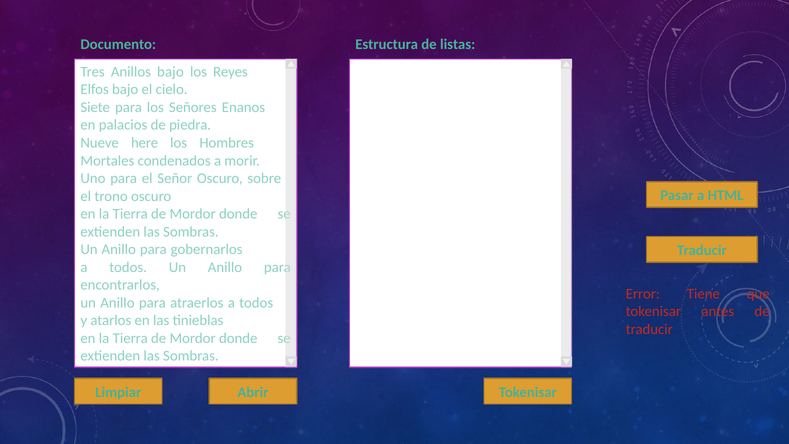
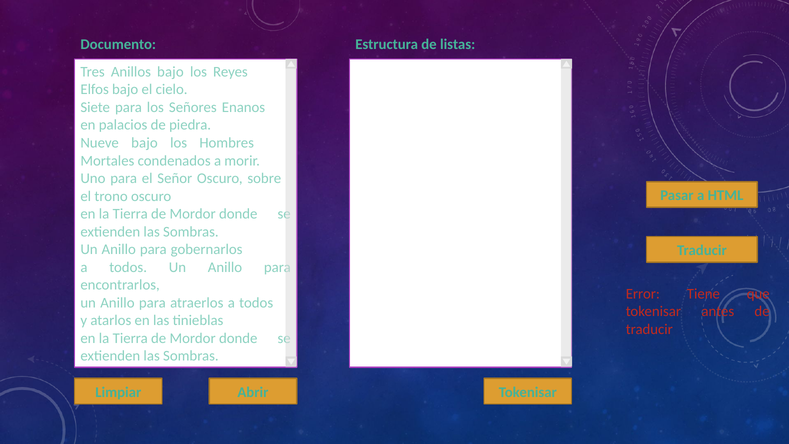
Nueve here: here -> bajo (144, 143)
